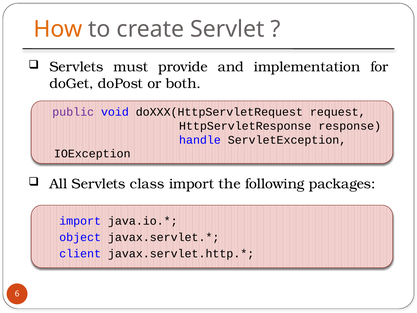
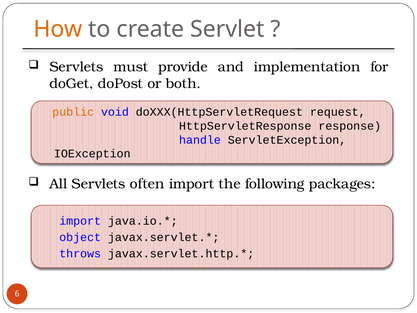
public colour: purple -> orange (73, 112)
class: class -> often (147, 184)
client: client -> throws (80, 253)
